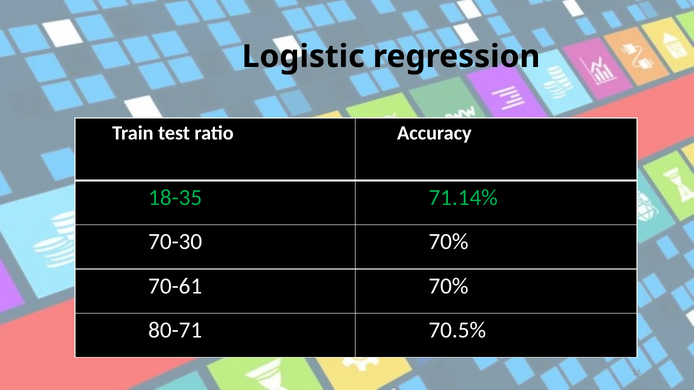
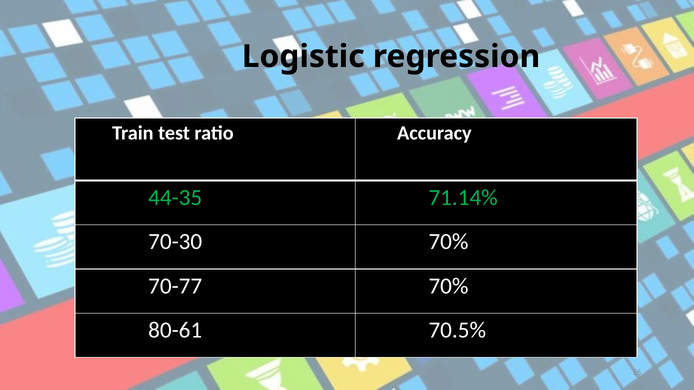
18-35: 18-35 -> 44-35 (175, 198)
70-61: 70-61 -> 70-77 (175, 286)
80-71: 80-71 -> 80-61 (175, 330)
